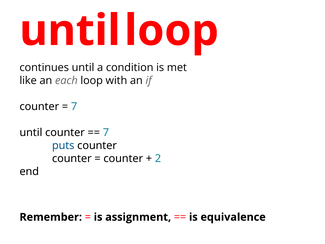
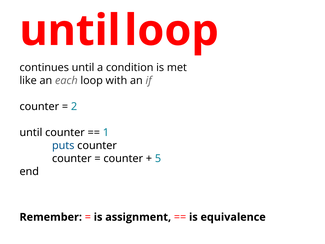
7: 7 -> 2 (74, 106)
7: 7 -> 1 (106, 132)
2: 2 -> 5 (158, 158)
